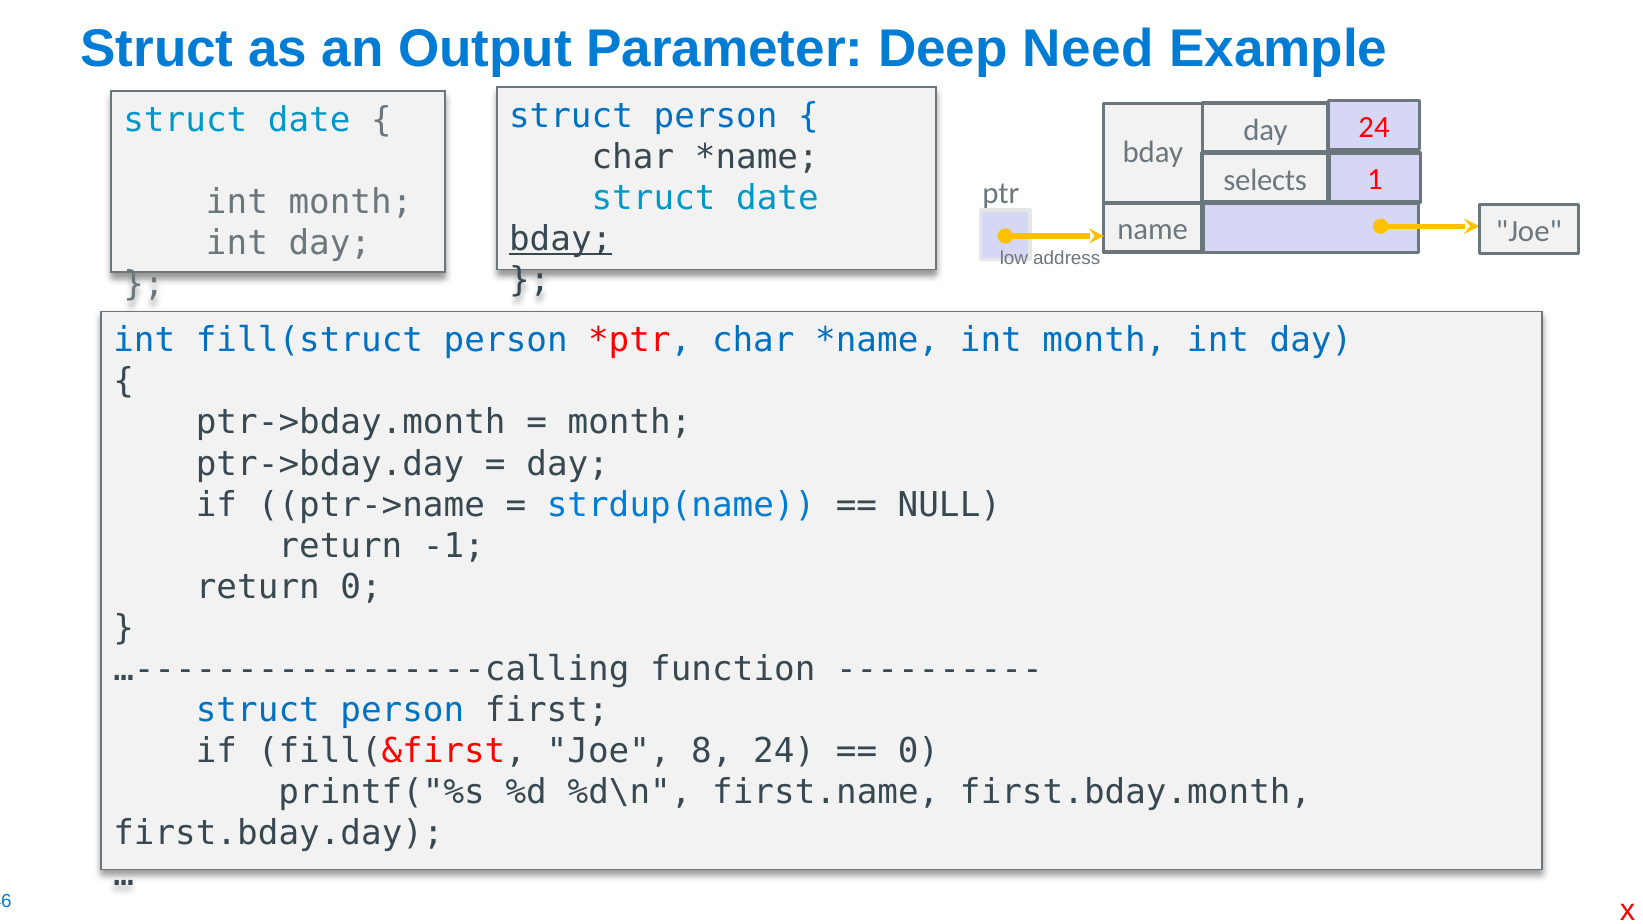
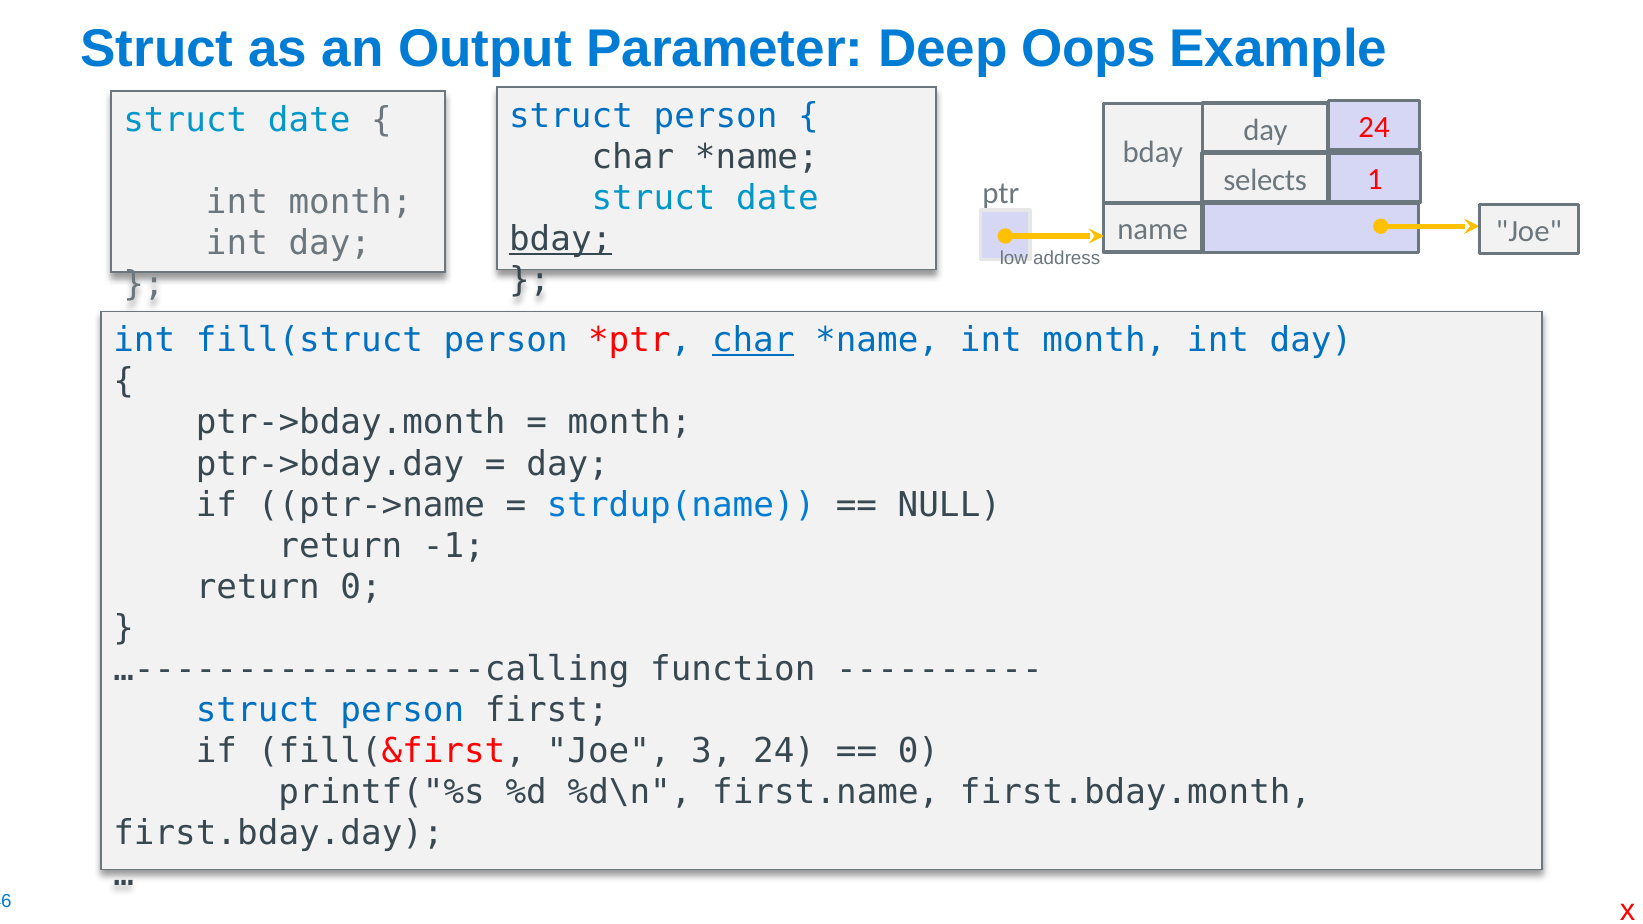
Need: Need -> Oops (1089, 49)
char underline: none -> present (753, 341)
8: 8 -> 3 (712, 751)
